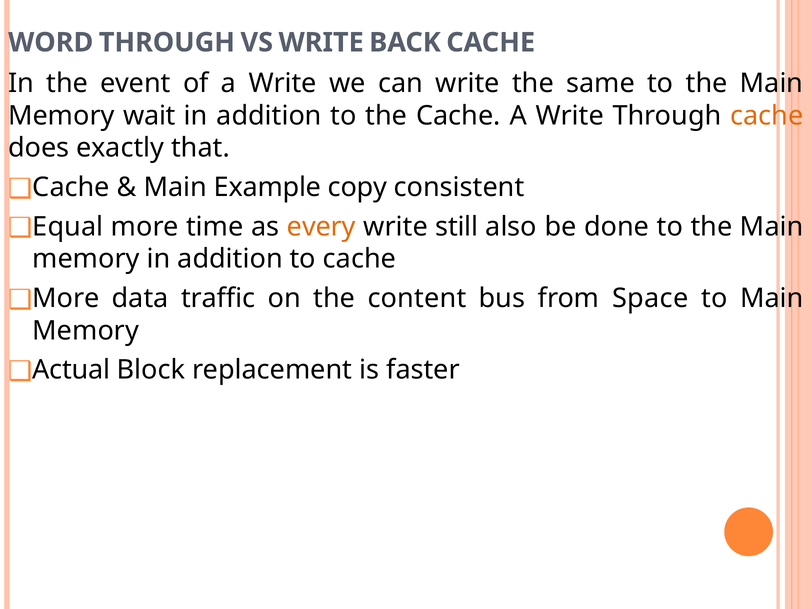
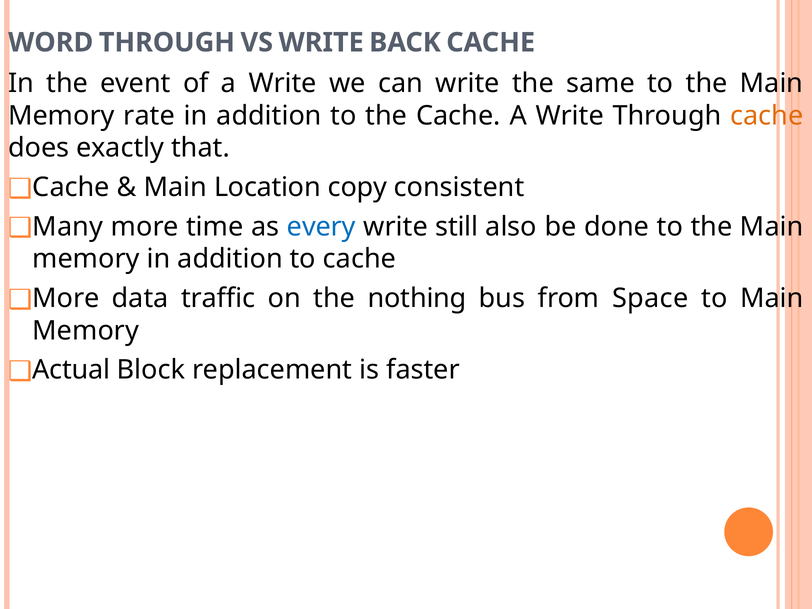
wait: wait -> rate (149, 116)
Example: Example -> Location (267, 187)
Equal: Equal -> Many (68, 227)
every colour: orange -> blue (321, 227)
content: content -> nothing (417, 298)
